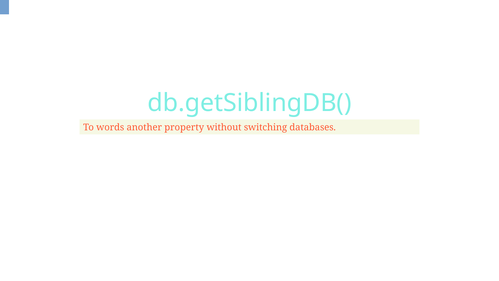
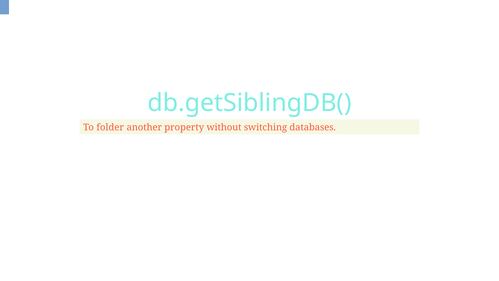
words: words -> folder (110, 127)
